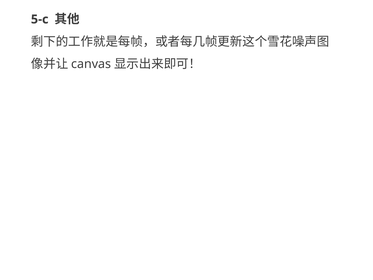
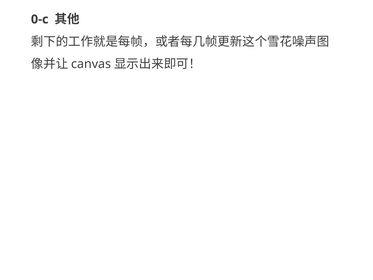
5-c: 5-c -> 0-c (40, 19)
